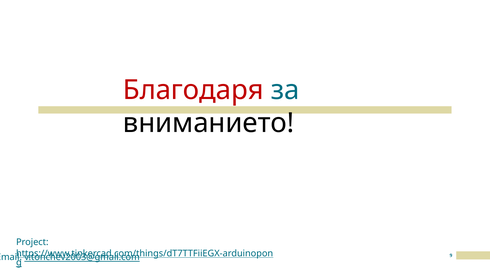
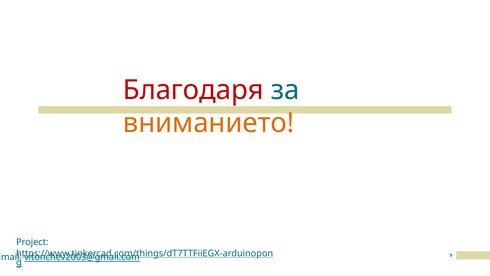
вниманието colour: black -> orange (209, 123)
